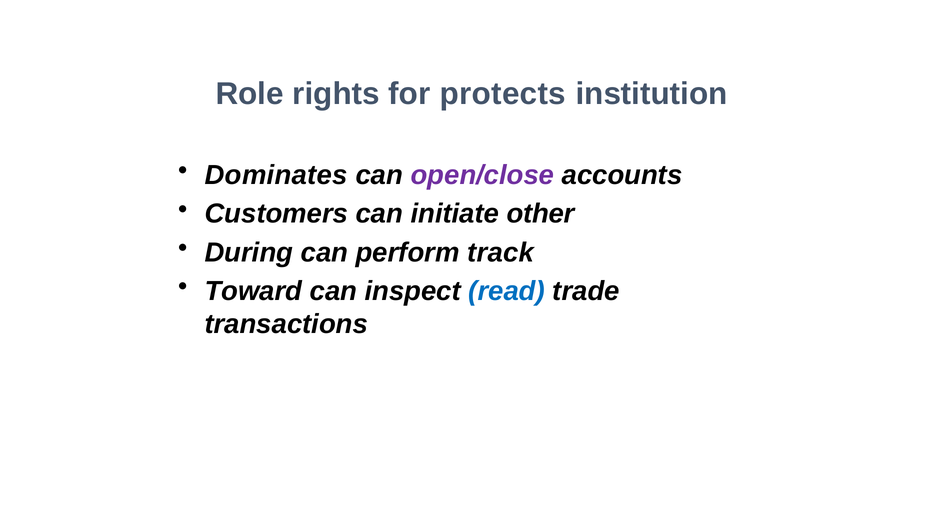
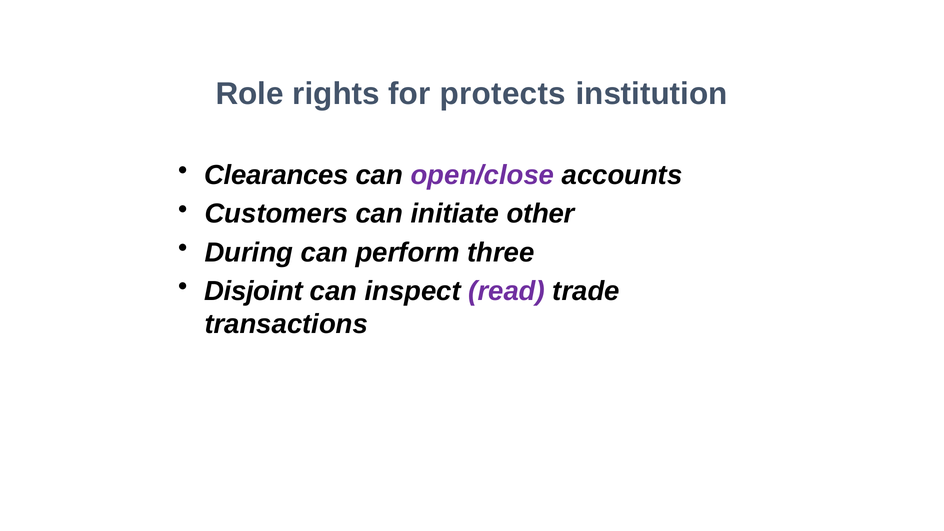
Dominates: Dominates -> Clearances (276, 175)
track: track -> three (501, 252)
Toward: Toward -> Disjoint (254, 291)
read colour: blue -> purple (507, 291)
